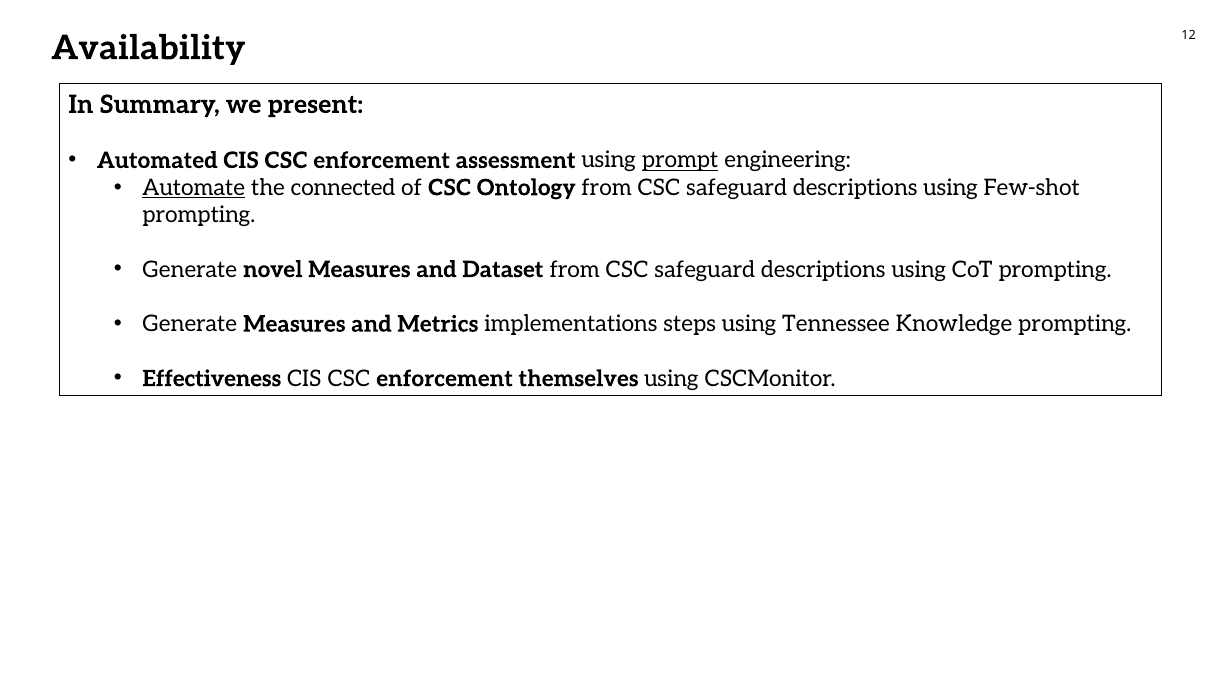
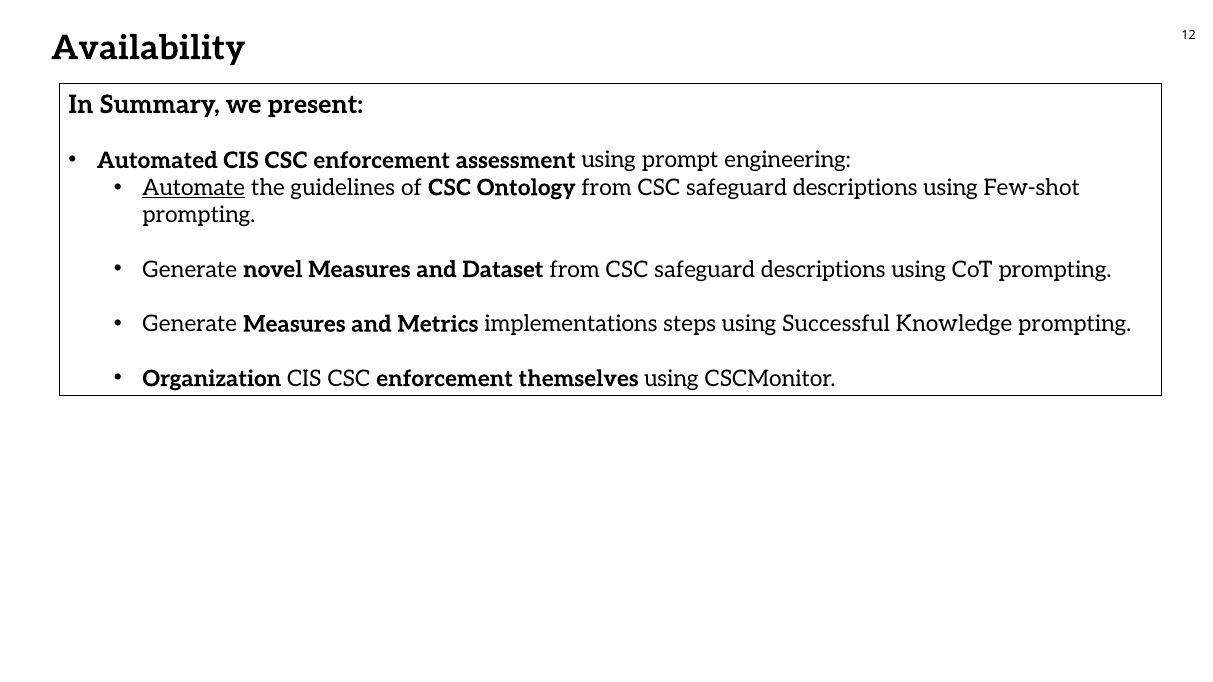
prompt underline: present -> none (680, 161)
connected: connected -> guidelines (343, 188)
Tennessee: Tennessee -> Successful (836, 324)
Effectiveness: Effectiveness -> Organization (212, 379)
